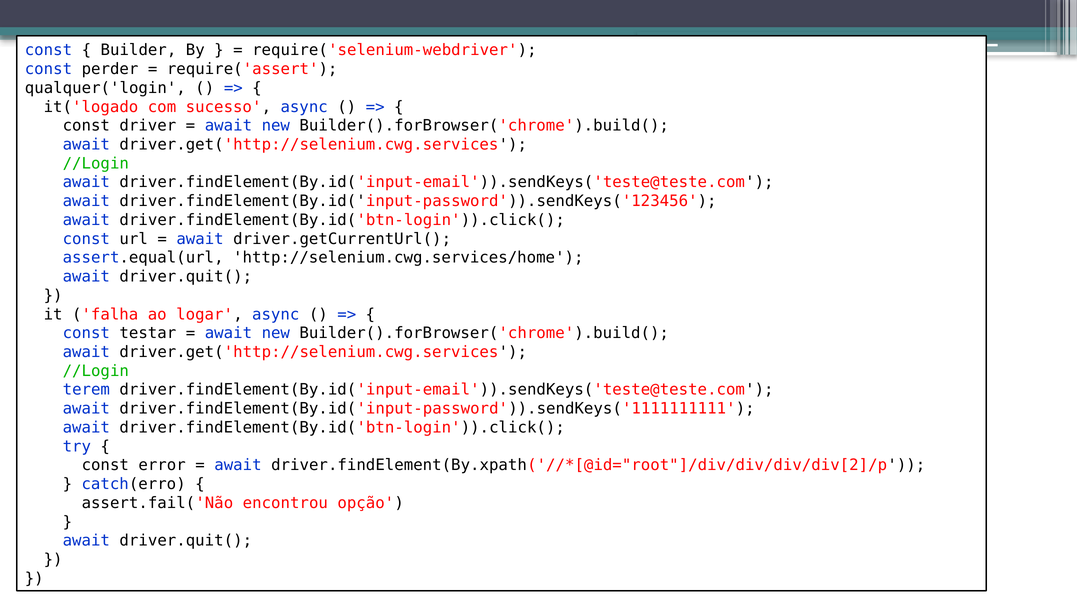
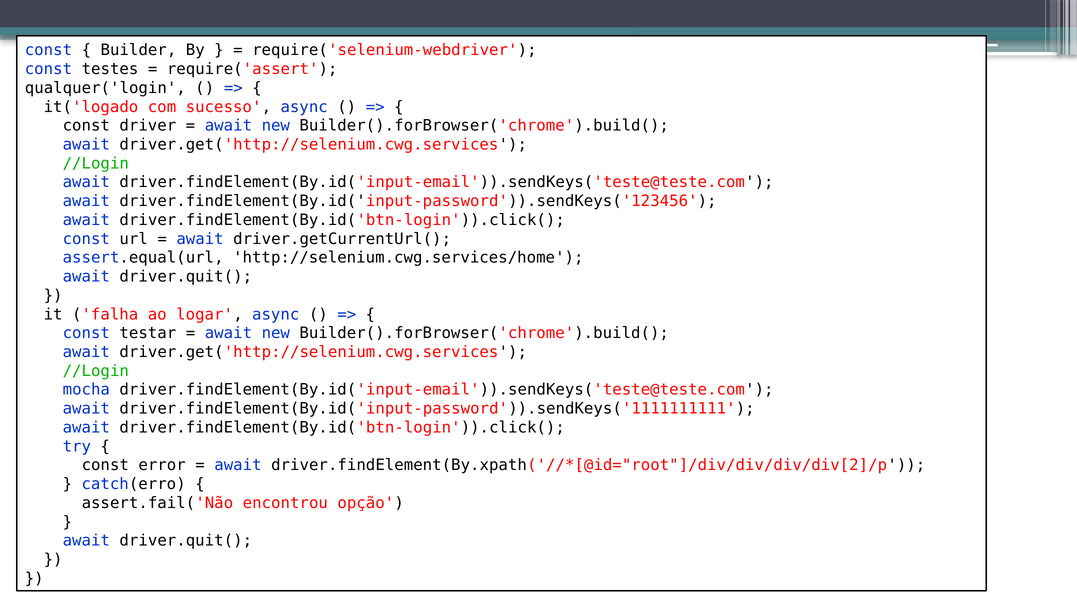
perder: perder -> testes (110, 69)
terem: terem -> mocha (86, 390)
